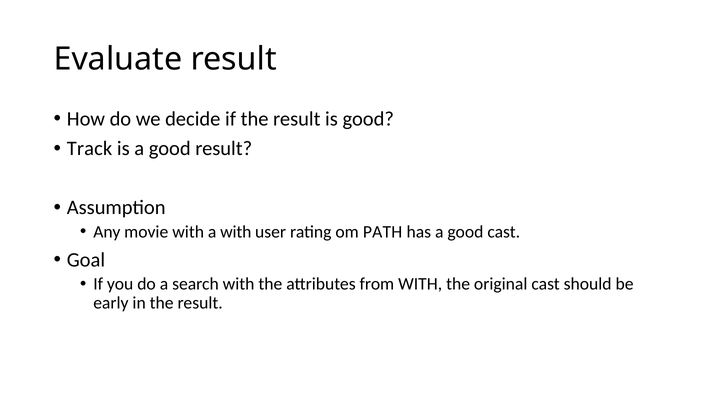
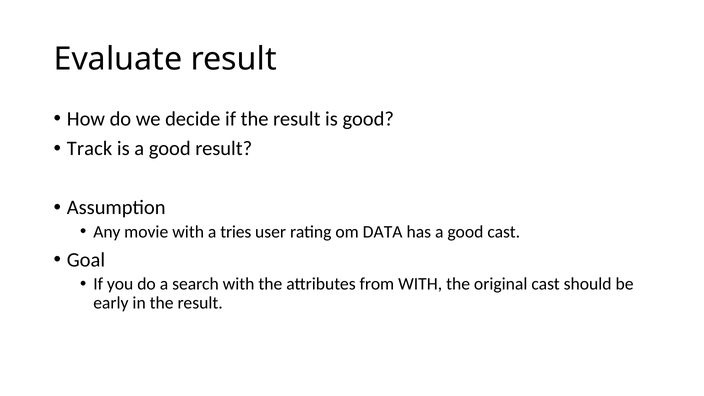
a with: with -> tries (236, 232)
PATH: PATH -> DATA (383, 232)
